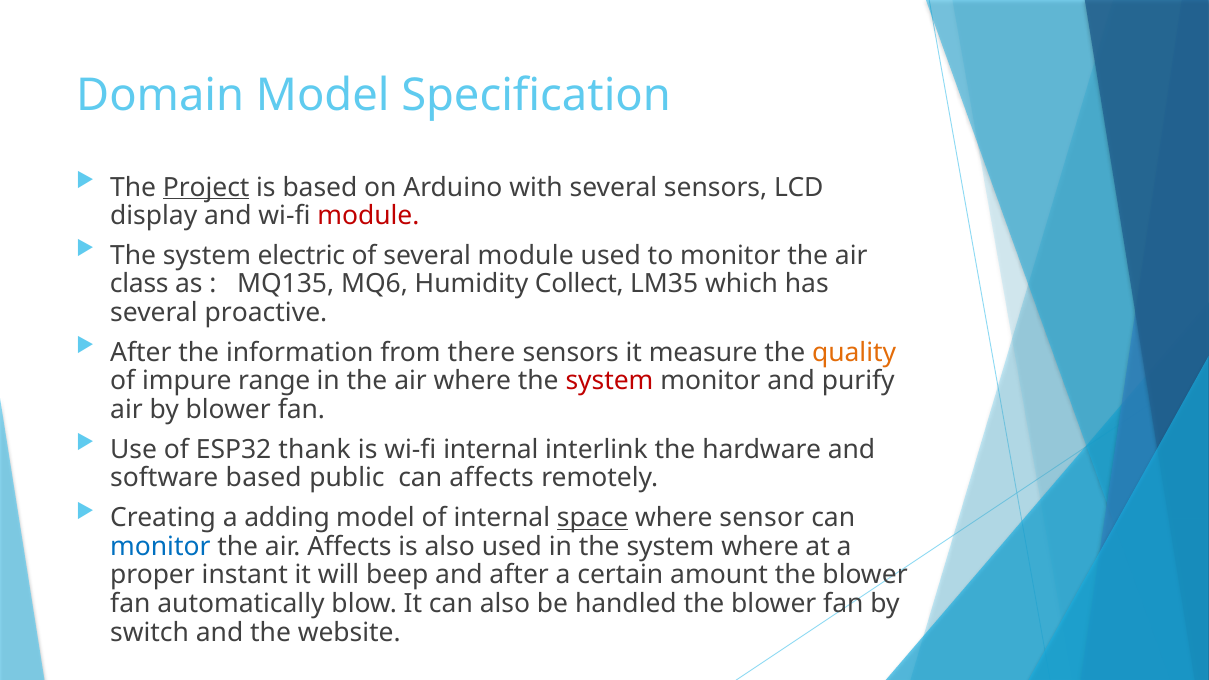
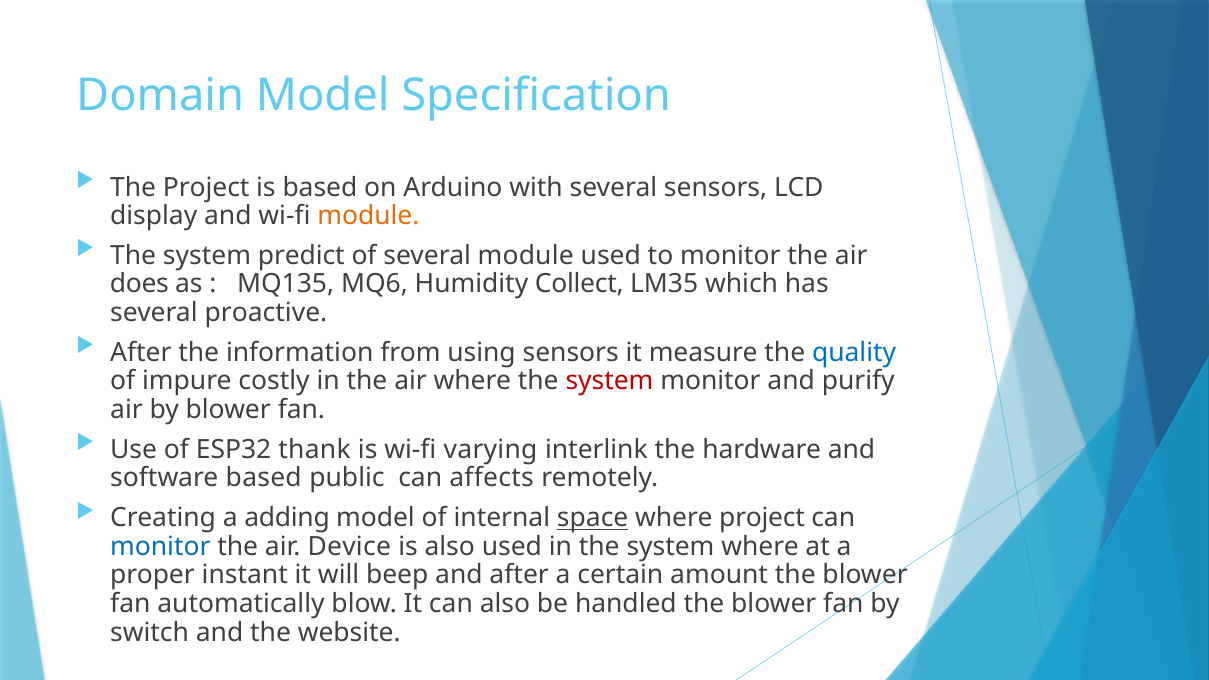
Project underline: present -> none (206, 187)
module colour: red -> orange (368, 216)
electric: electric -> predict (301, 256)
class: class -> does (139, 284)
there: there -> using (482, 353)
quality colour: orange -> blue (854, 353)
range: range -> costly (274, 381)
wi-fi internal: internal -> varying (491, 450)
where sensor: sensor -> project (762, 518)
air Affects: Affects -> Device (349, 547)
